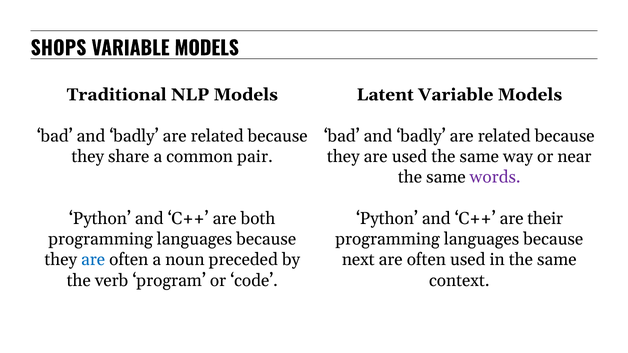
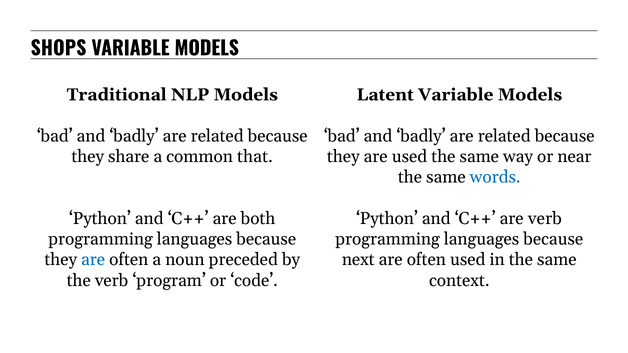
pair: pair -> that (255, 156)
words colour: purple -> blue (495, 177)
are their: their -> verb (545, 218)
